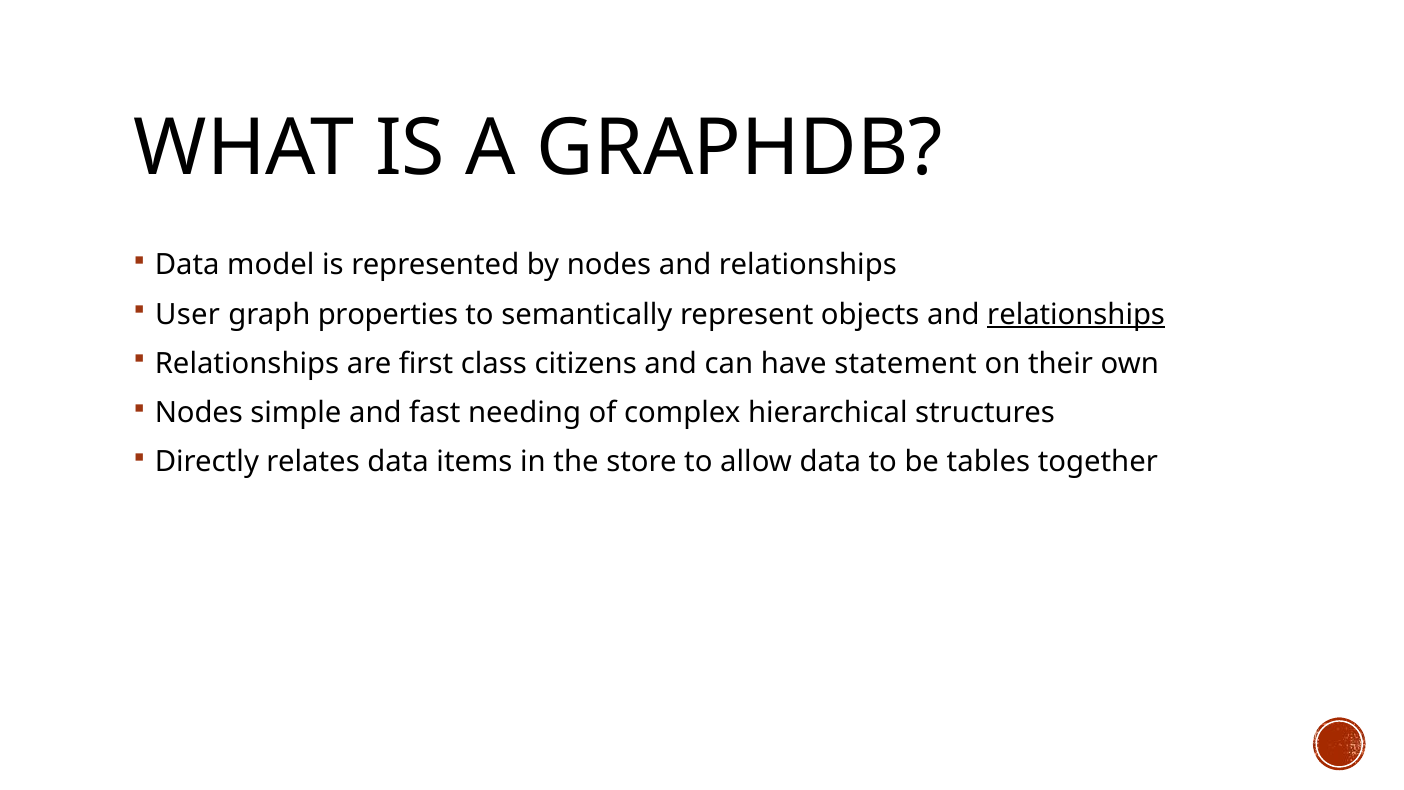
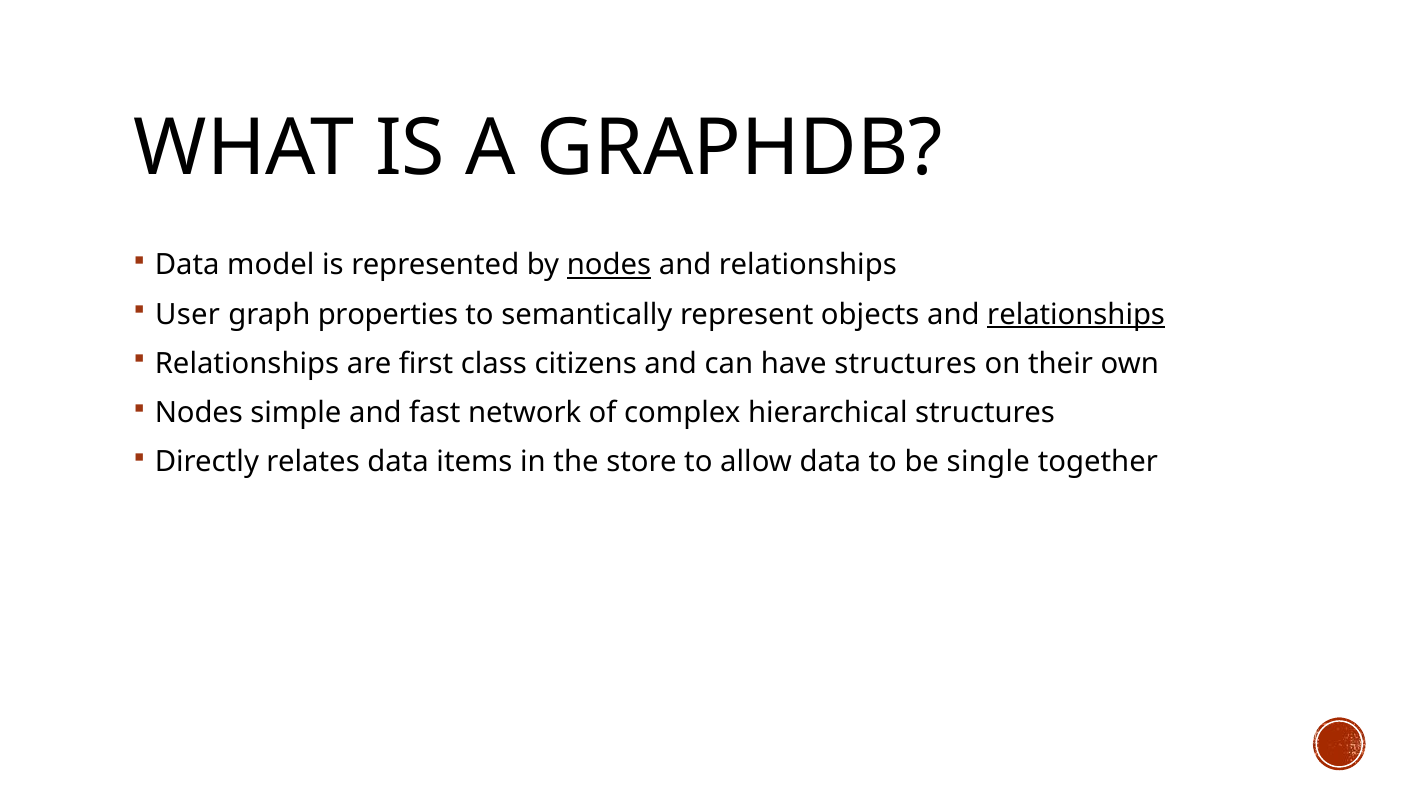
nodes underline: none -> present (609, 265)
have statement: statement -> structures (906, 363)
needing: needing -> network (525, 413)
tables: tables -> single (988, 462)
